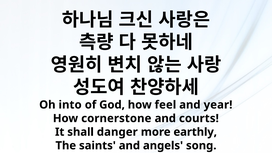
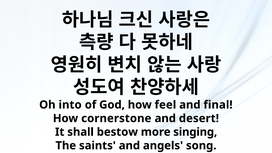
year: year -> final (218, 105)
courts: courts -> desert (199, 118)
danger: danger -> bestow (117, 132)
earthly: earthly -> singing (195, 132)
